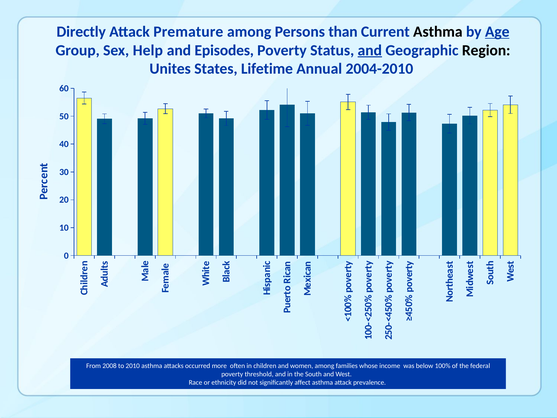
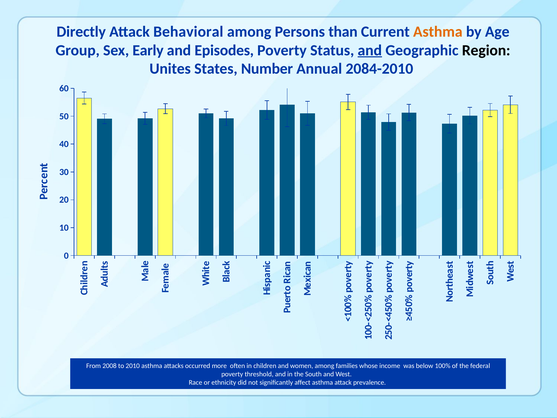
Premature: Premature -> Behavioral (188, 32)
Asthma colour: black -> orange (438, 32)
Age underline: present -> none (497, 32)
Help: Help -> Early (148, 50)
Lifetime: Lifetime -> Number (267, 69)
2004-2010: 2004-2010 -> 2084-2010 (379, 69)
